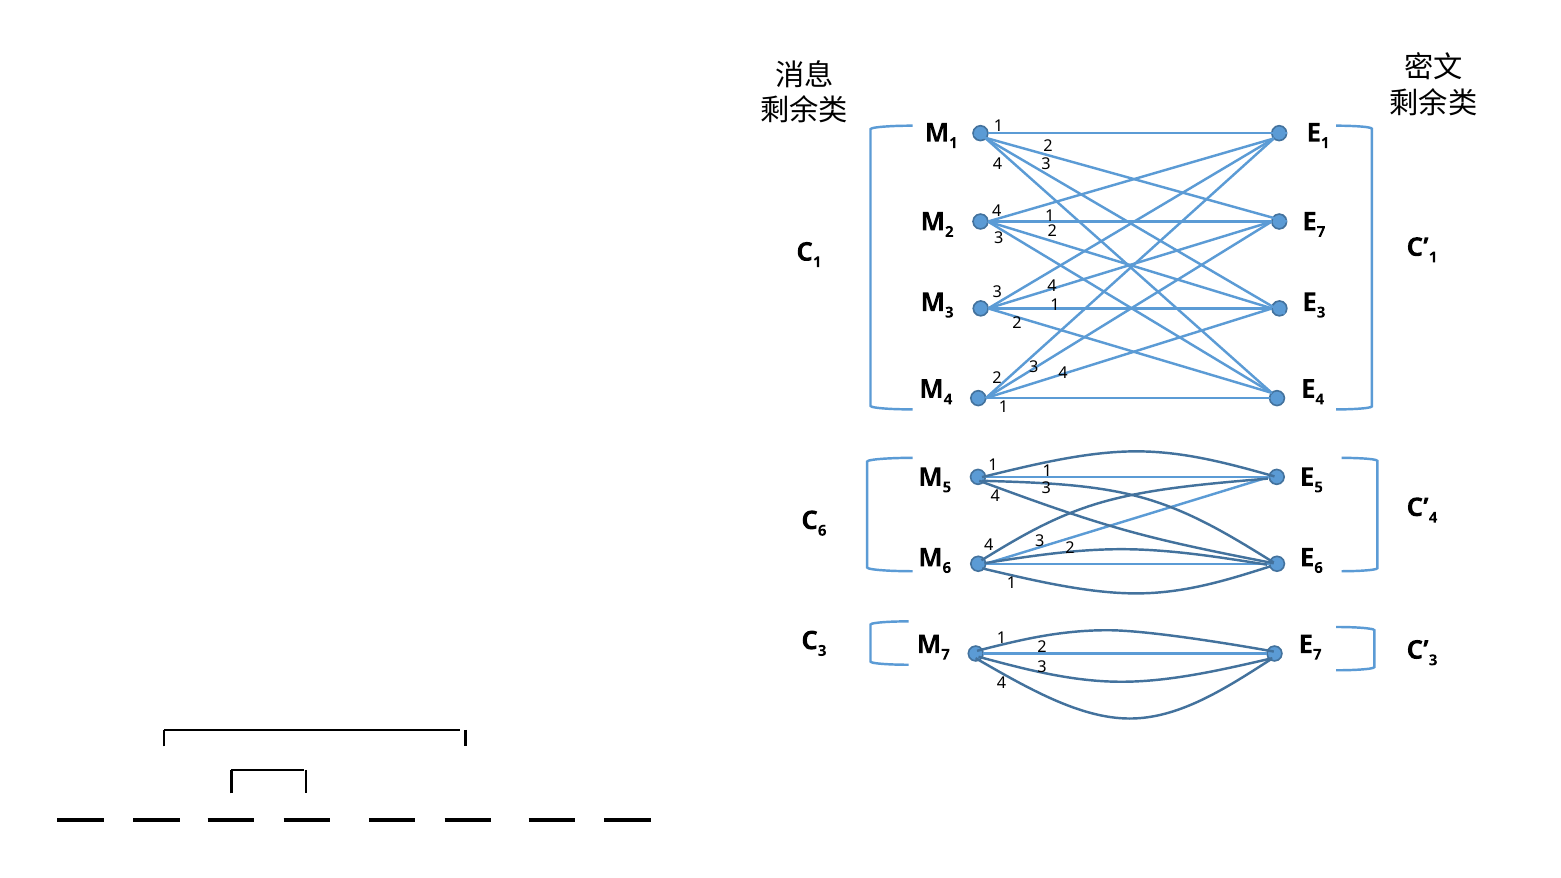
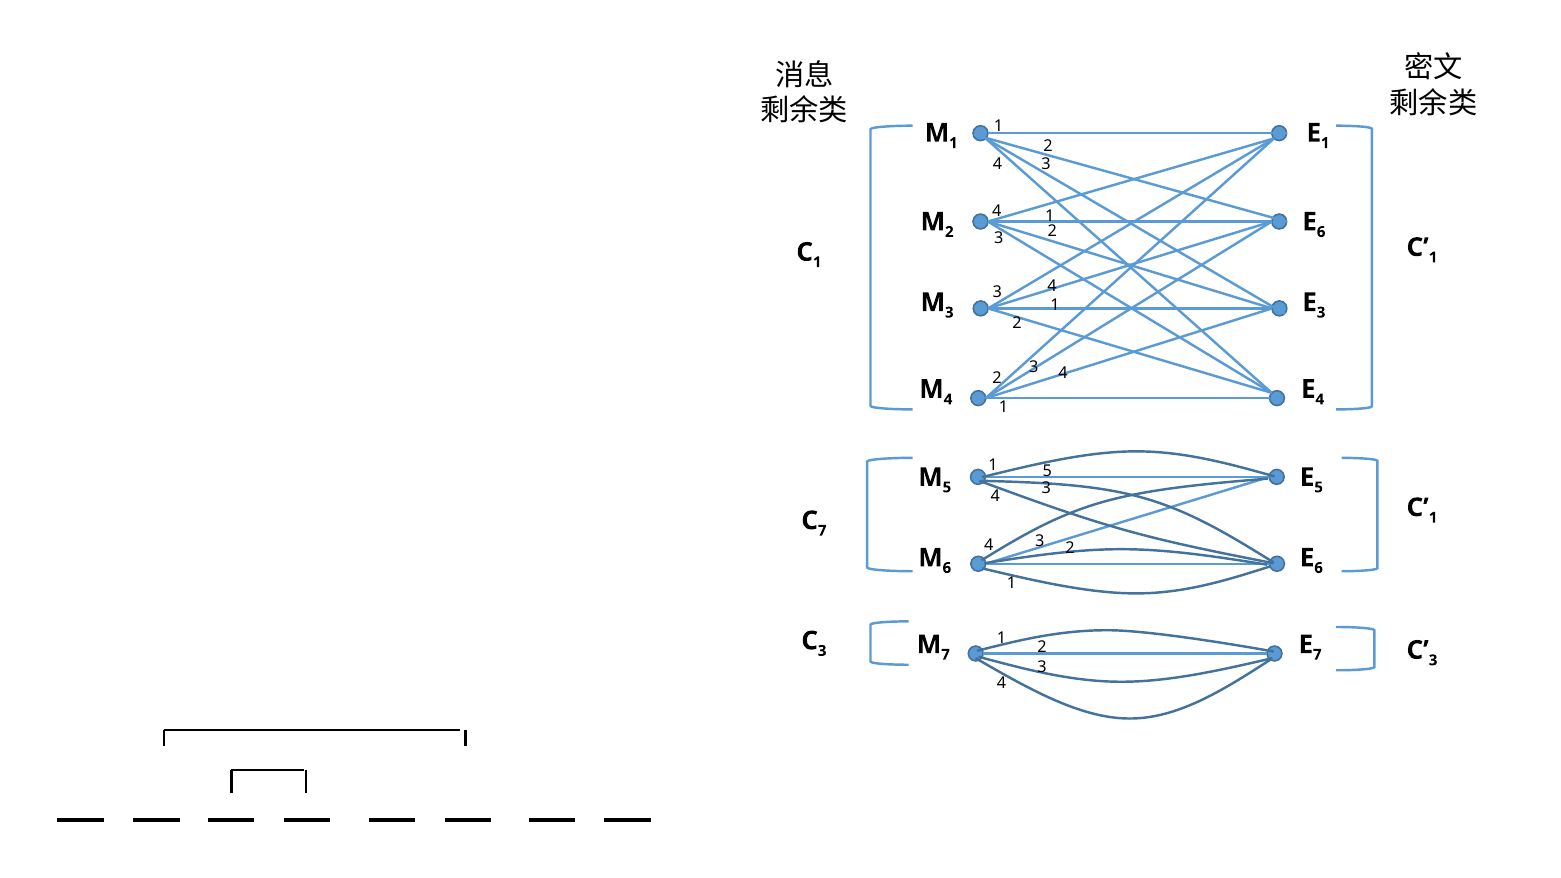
7: 7 -> 6 (1321, 232)
1: 1 -> 5 (1047, 471)
4: 4 -> 1 (1433, 518)
6: 6 -> 7 (822, 531)
